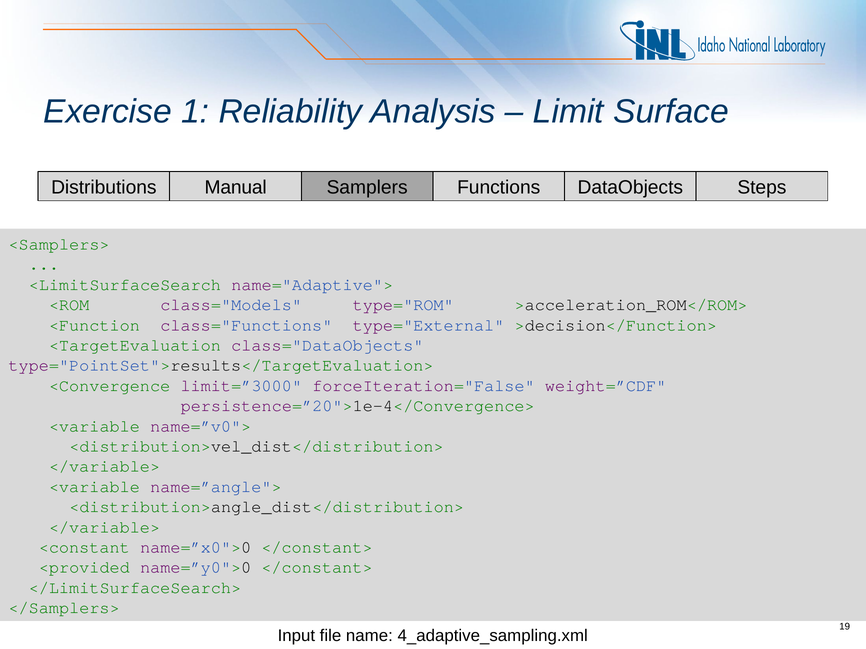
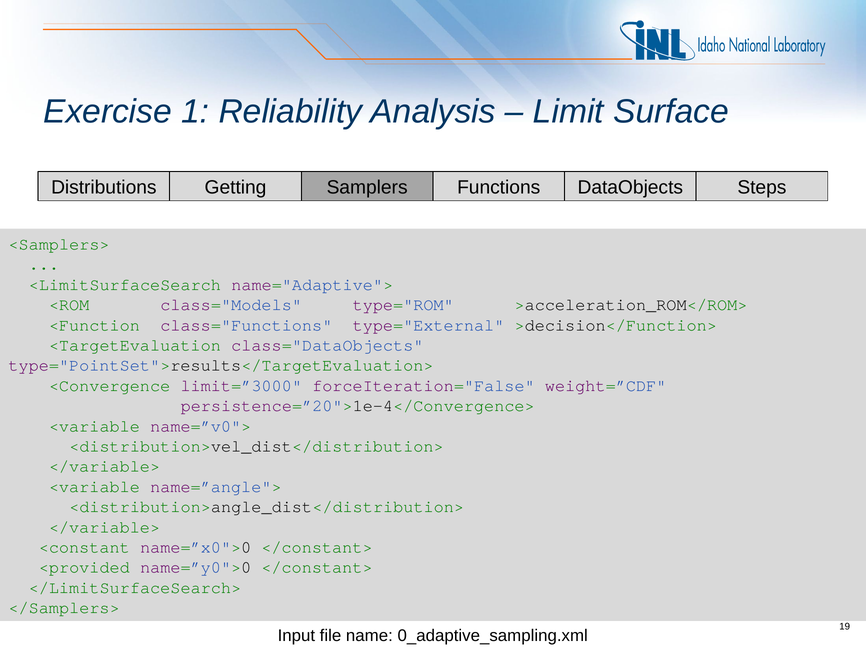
Manual: Manual -> Getting (236, 188)
4_adaptive_sampling.xml: 4_adaptive_sampling.xml -> 0_adaptive_sampling.xml (493, 636)
